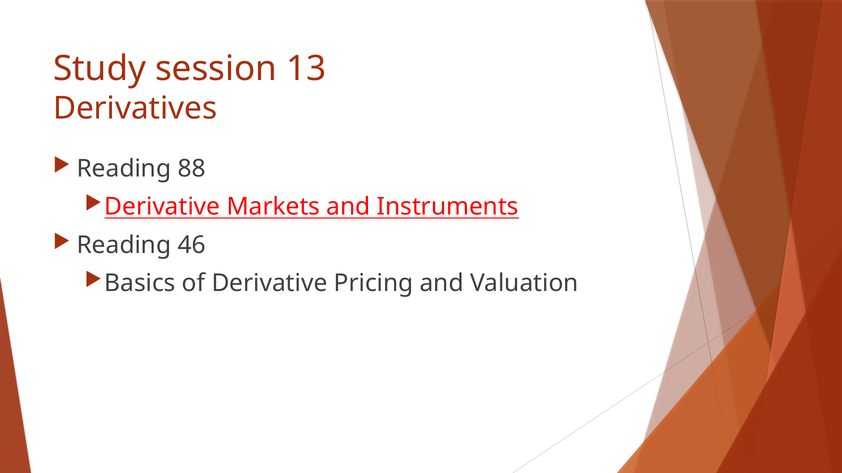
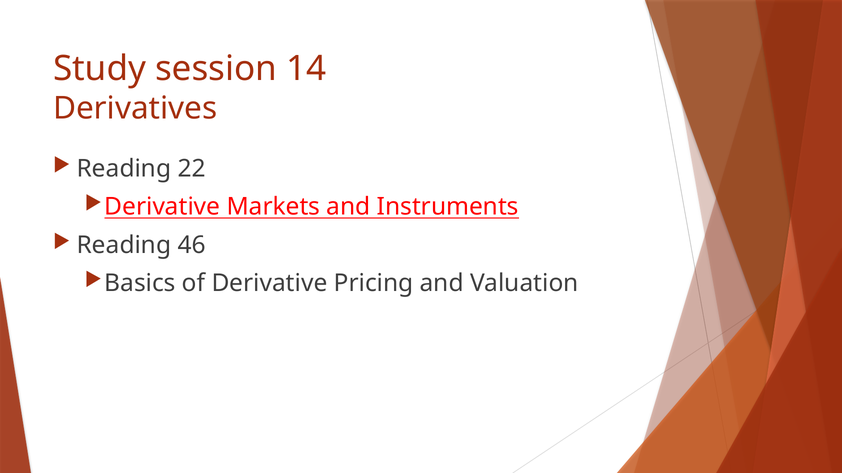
13: 13 -> 14 (306, 69)
88: 88 -> 22 (192, 169)
